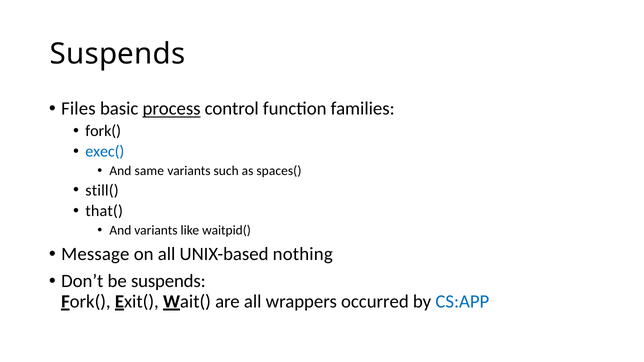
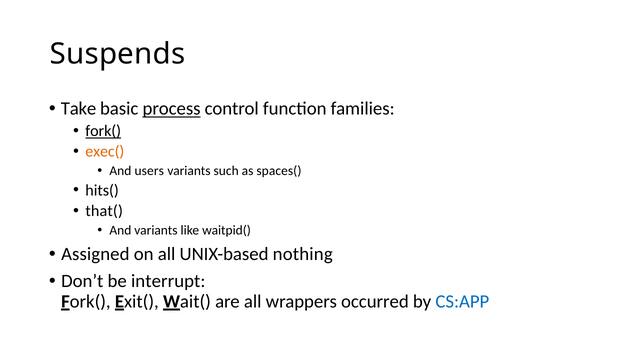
Files: Files -> Take (79, 109)
fork( underline: none -> present (103, 131)
exec( colour: blue -> orange (105, 152)
same: same -> users (149, 171)
still(: still( -> hits( (102, 190)
Message: Message -> Assigned (95, 254)
be suspends: suspends -> interrupt (168, 281)
